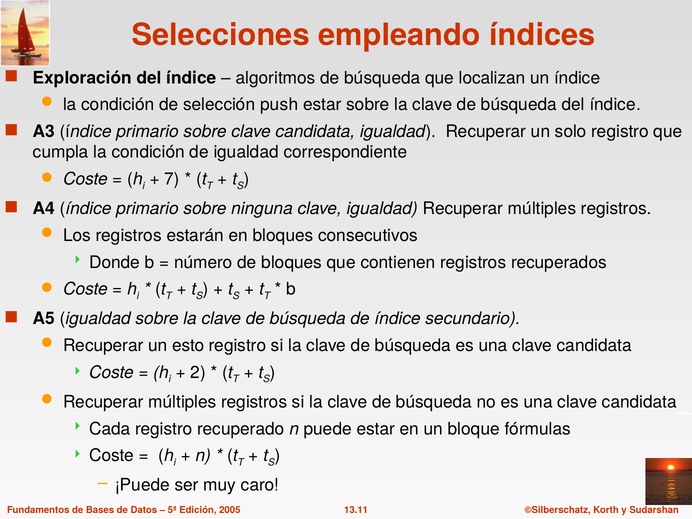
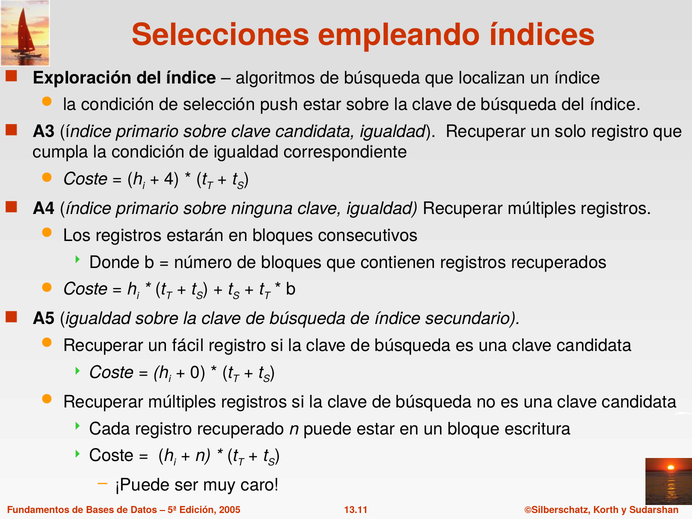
7: 7 -> 4 (172, 179)
esto: esto -> fácil (188, 346)
2: 2 -> 0 (198, 372)
fórmulas: fórmulas -> escritura (538, 429)
